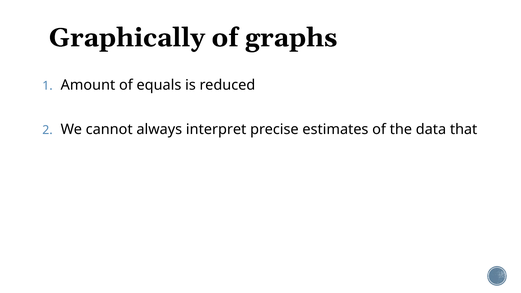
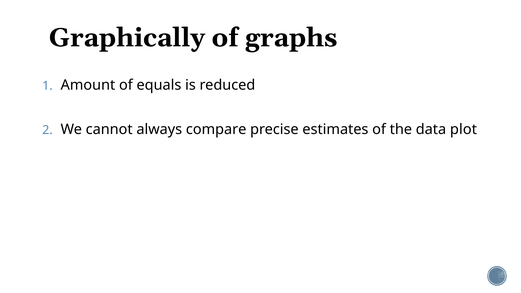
interpret: interpret -> compare (216, 129)
that: that -> plot (463, 129)
